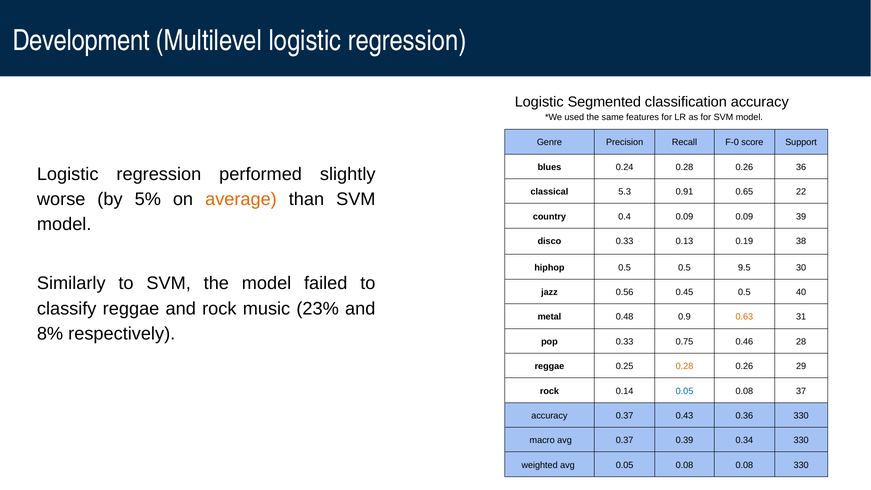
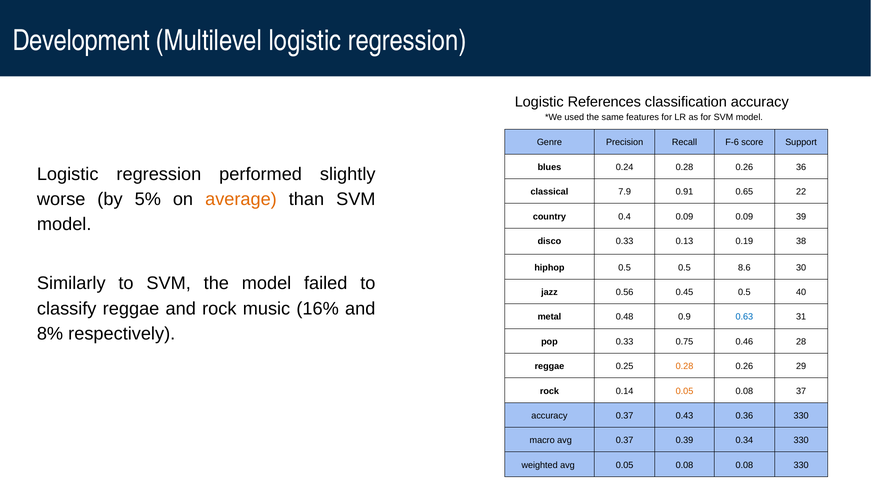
Segmented: Segmented -> References (604, 102)
F-0: F-0 -> F-6 (732, 142)
5.3: 5.3 -> 7.9 (625, 192)
9.5: 9.5 -> 8.6 (744, 268)
23%: 23% -> 16% (318, 309)
0.63 colour: orange -> blue (744, 317)
0.05 colour: blue -> orange (684, 391)
